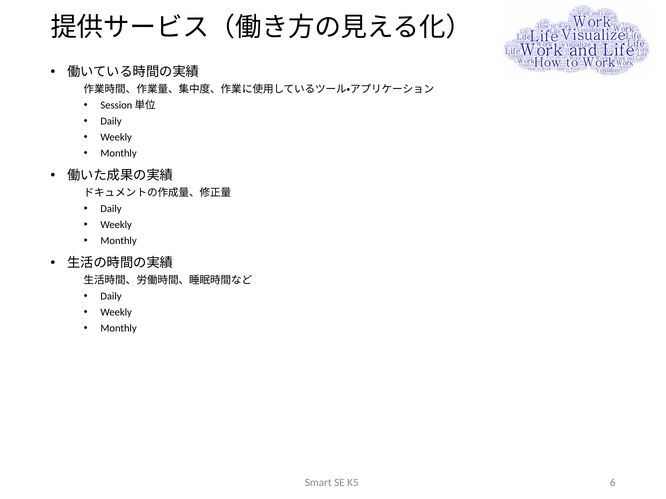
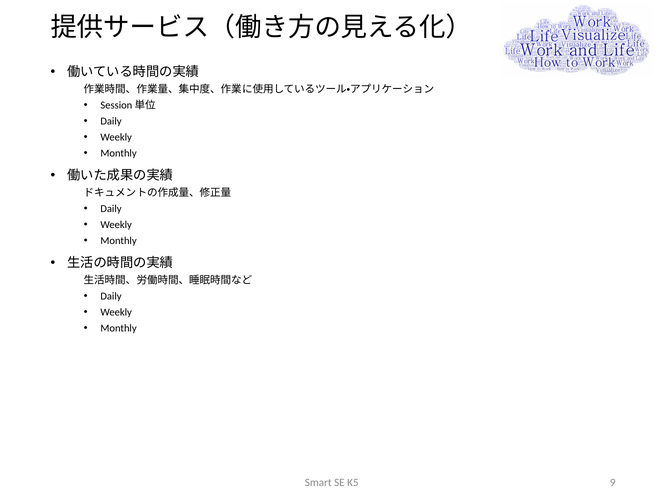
6: 6 -> 9 (613, 483)
